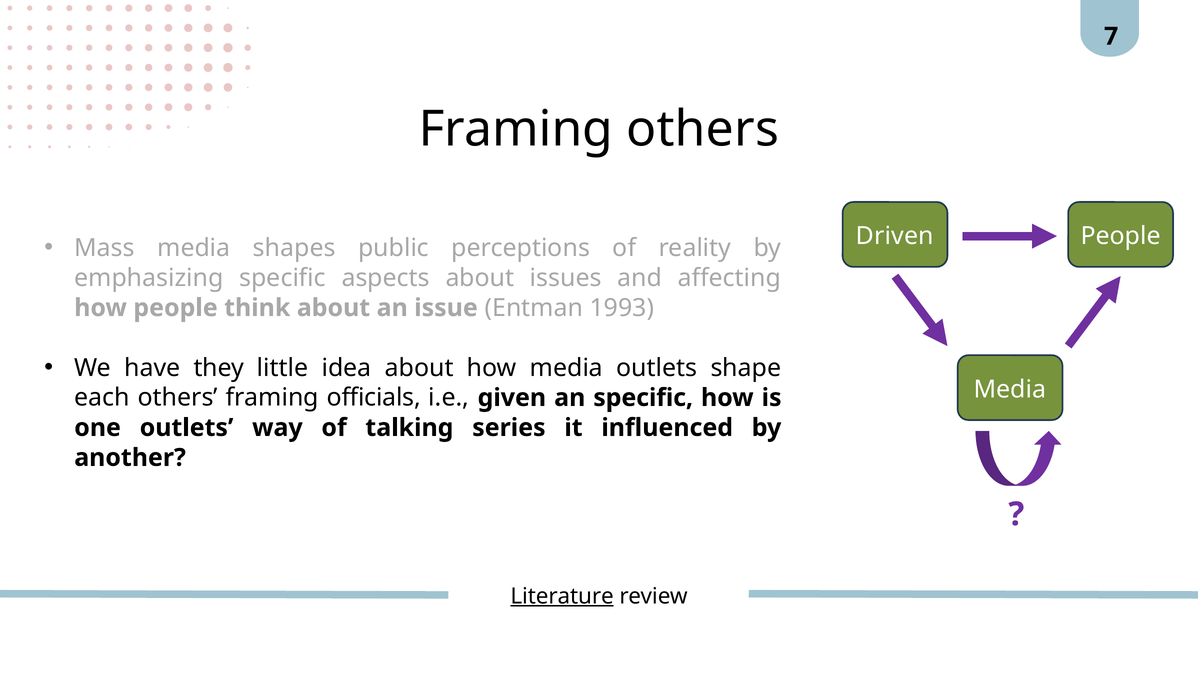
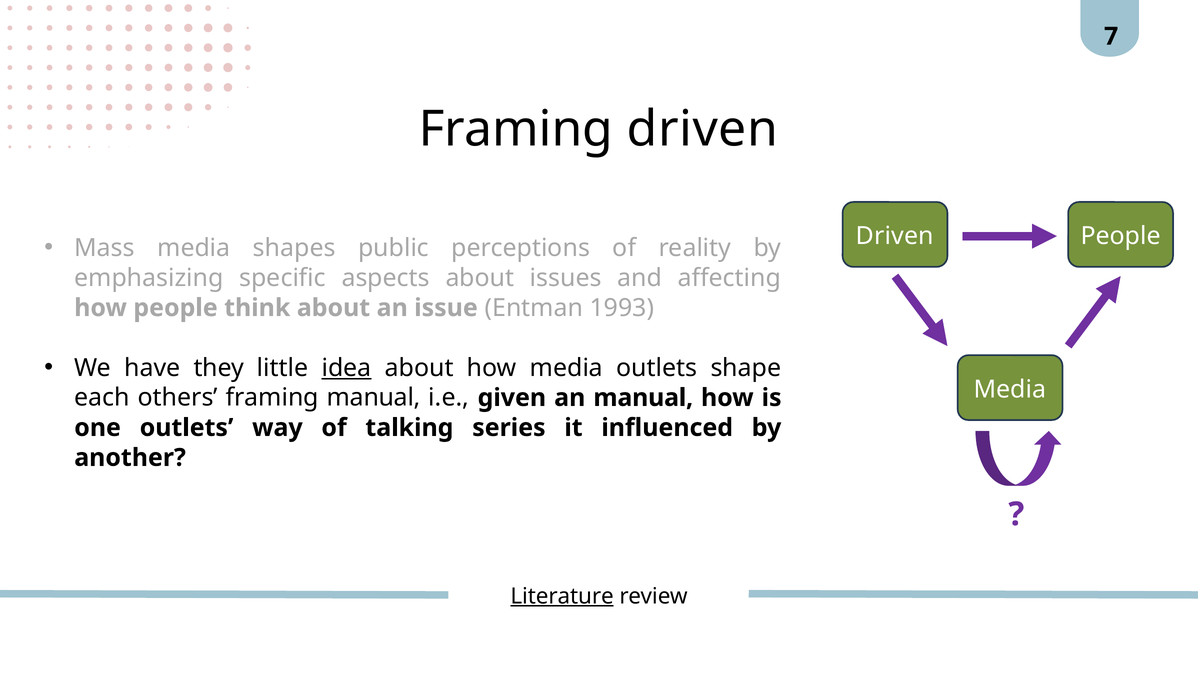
Framing others: others -> driven (702, 129)
idea underline: none -> present (347, 368)
framing officials: officials -> manual (374, 398)
an specific: specific -> manual (643, 398)
